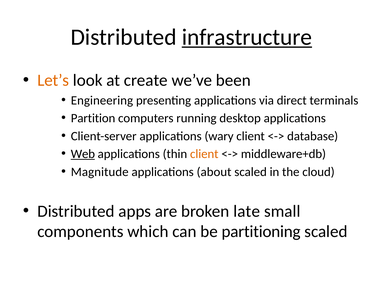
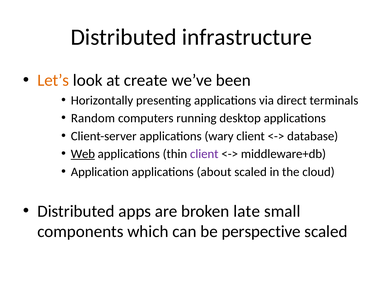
infrastructure underline: present -> none (247, 37)
Engineering: Engineering -> Horizontally (102, 100)
Partition: Partition -> Random (93, 118)
client colour: orange -> purple (204, 154)
Magnitude: Magnitude -> Application (100, 172)
partitioning: partitioning -> perspective (261, 232)
